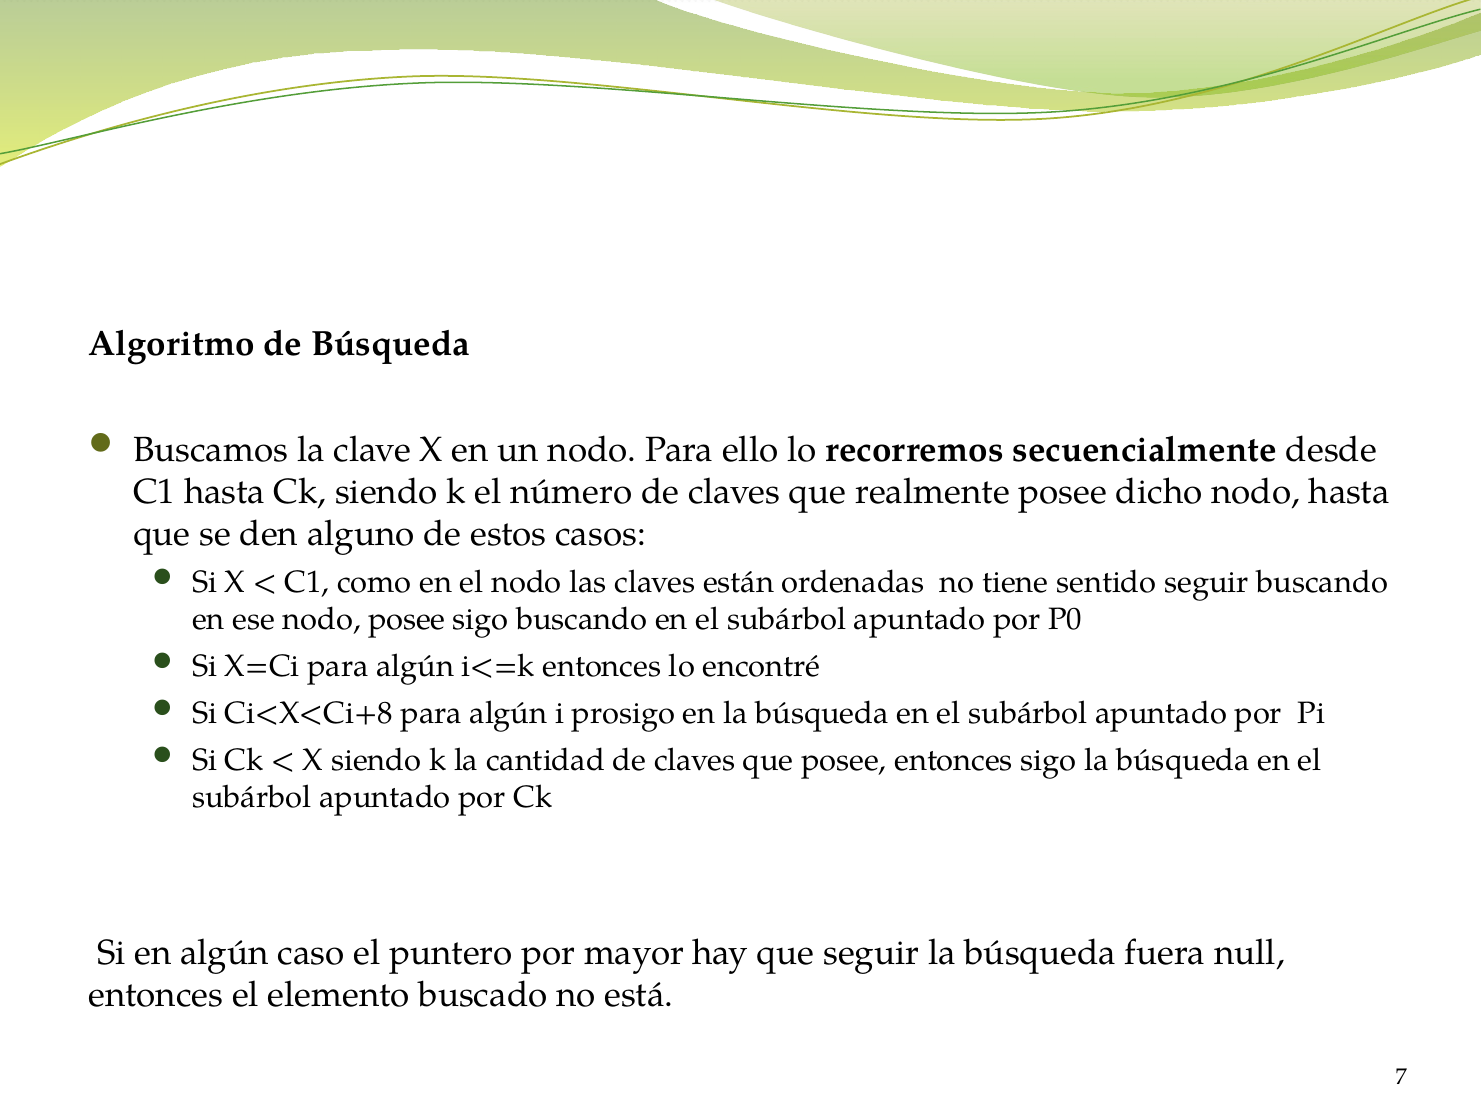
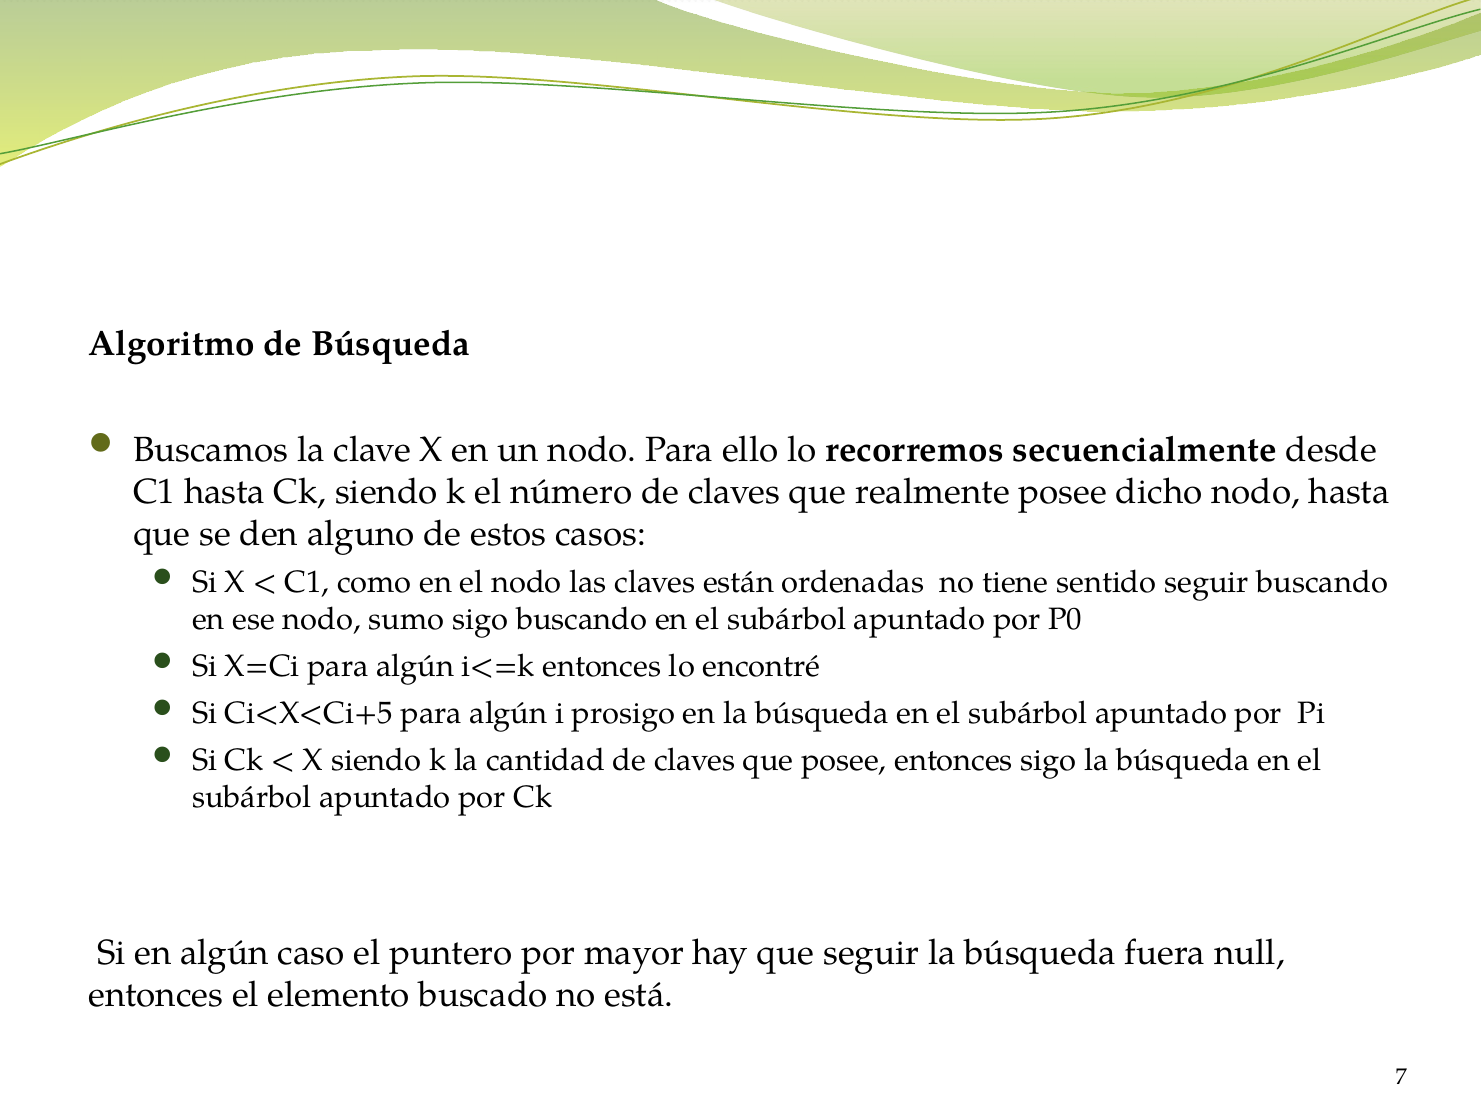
nodo posee: posee -> sumo (407, 620)
Ci<X<Ci+8: Ci<X<Ci+8 -> Ci<X<Ci+5 (309, 713)
